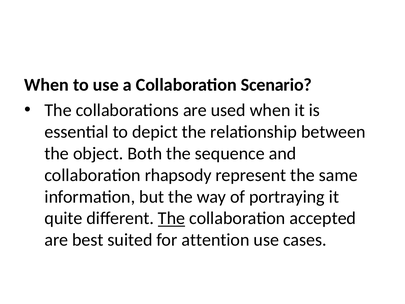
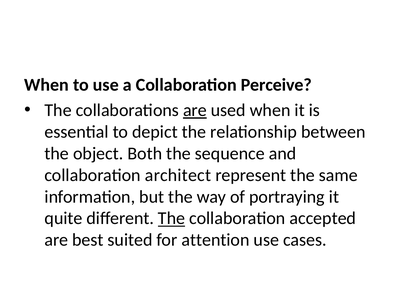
Scenario: Scenario -> Perceive (276, 85)
are underline: none -> present (195, 110)
rhapsody: rhapsody -> architect (178, 175)
